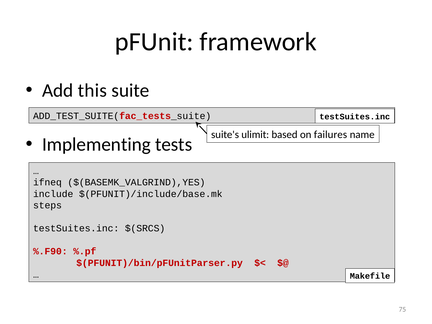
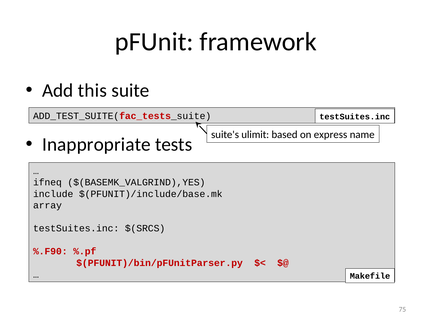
failures: failures -> express (331, 135)
Implementing: Implementing -> Inappropriate (96, 144)
steps: steps -> array (47, 205)
